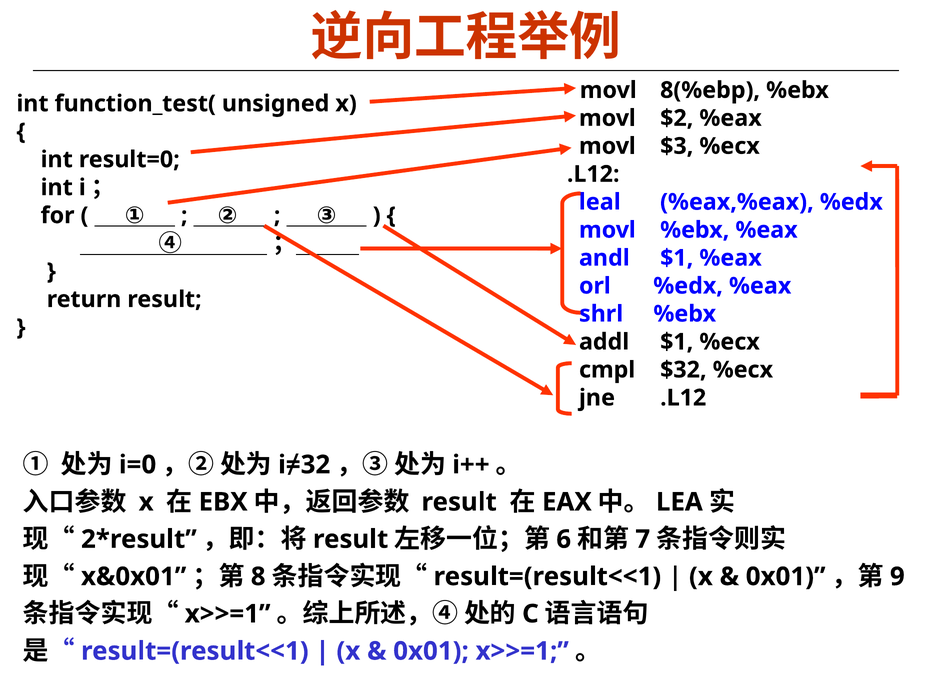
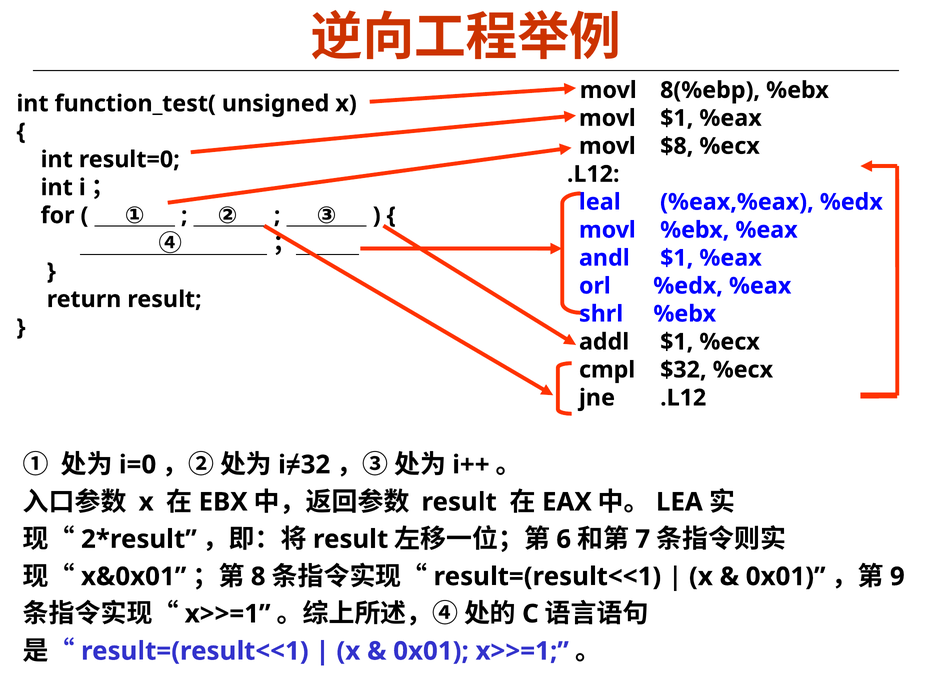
movl $2: $2 -> $1 (677, 118)
$3: $3 -> $8 (677, 146)
